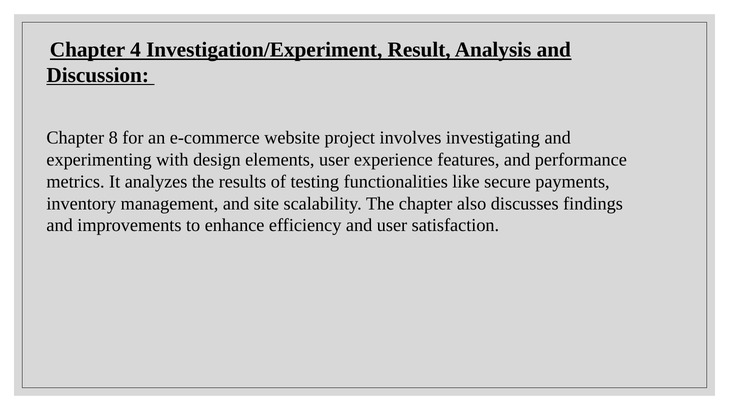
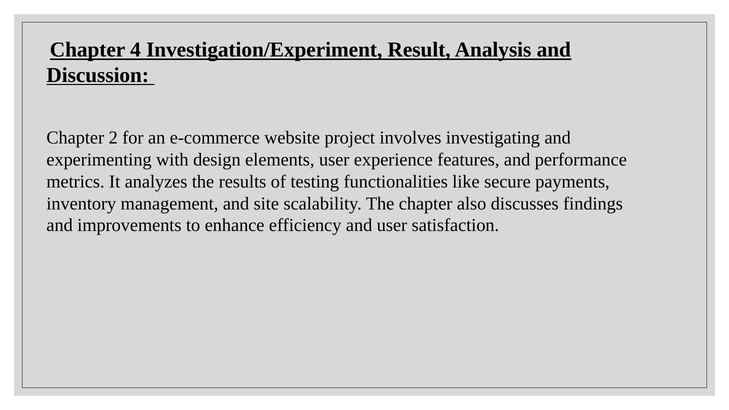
8: 8 -> 2 (113, 138)
